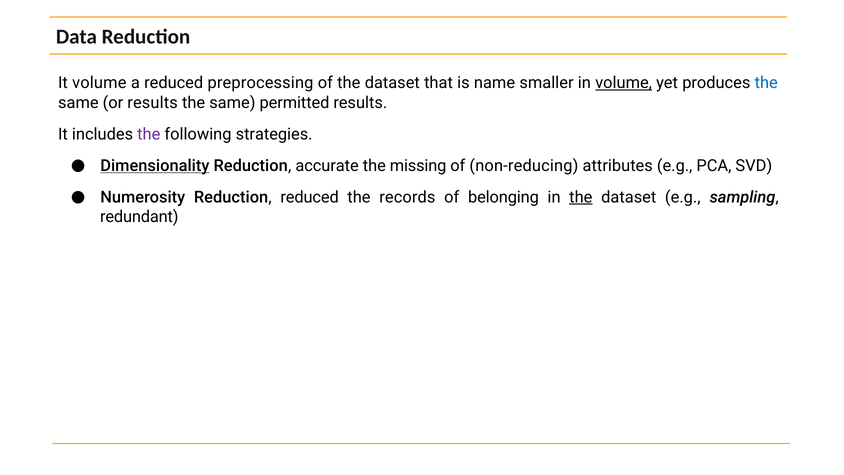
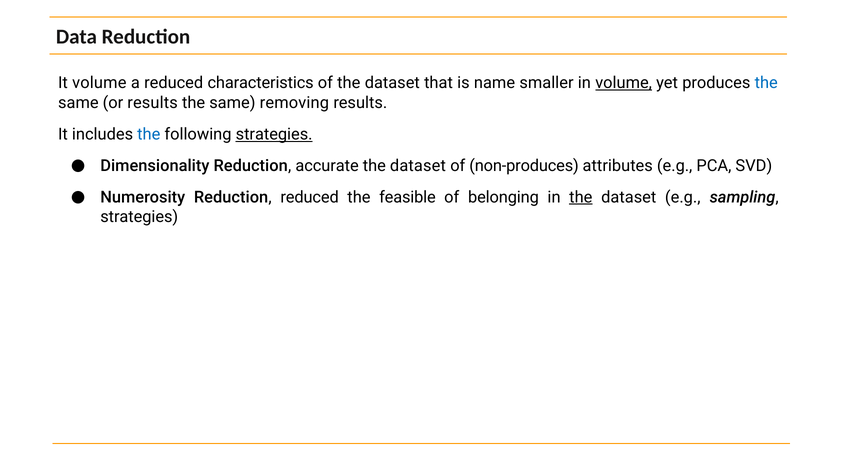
preprocessing: preprocessing -> characteristics (261, 83)
permitted: permitted -> removing (294, 103)
the colour: purple -> blue (149, 134)
strategies underline: none -> present (274, 134)
Dimensionality underline: present -> none (155, 166)
missing: missing -> dataset (418, 166)
non-reducing: non-reducing -> non-produces (524, 166)
records: records -> feasible (407, 197)
redundant: redundant -> strategies (139, 217)
